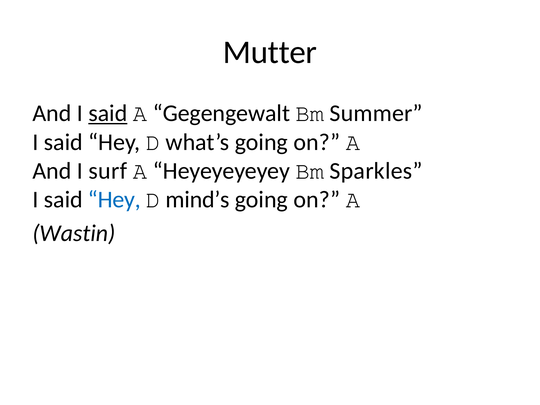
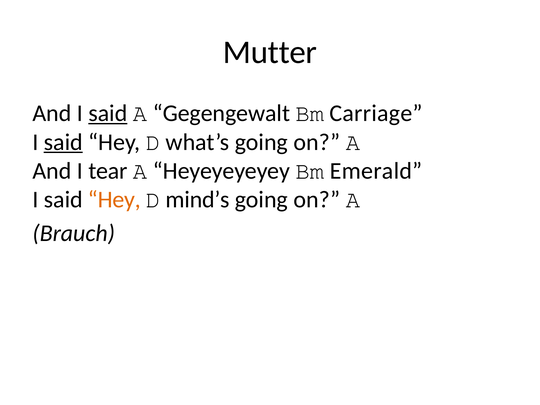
Summer: Summer -> Carriage (376, 113)
said underline: none -> present (63, 142)
surf: surf -> tear (108, 171)
Sparkles: Sparkles -> Emerald (376, 171)
Hey colour: blue -> orange (114, 200)
Wastin: Wastin -> Brauch (74, 233)
